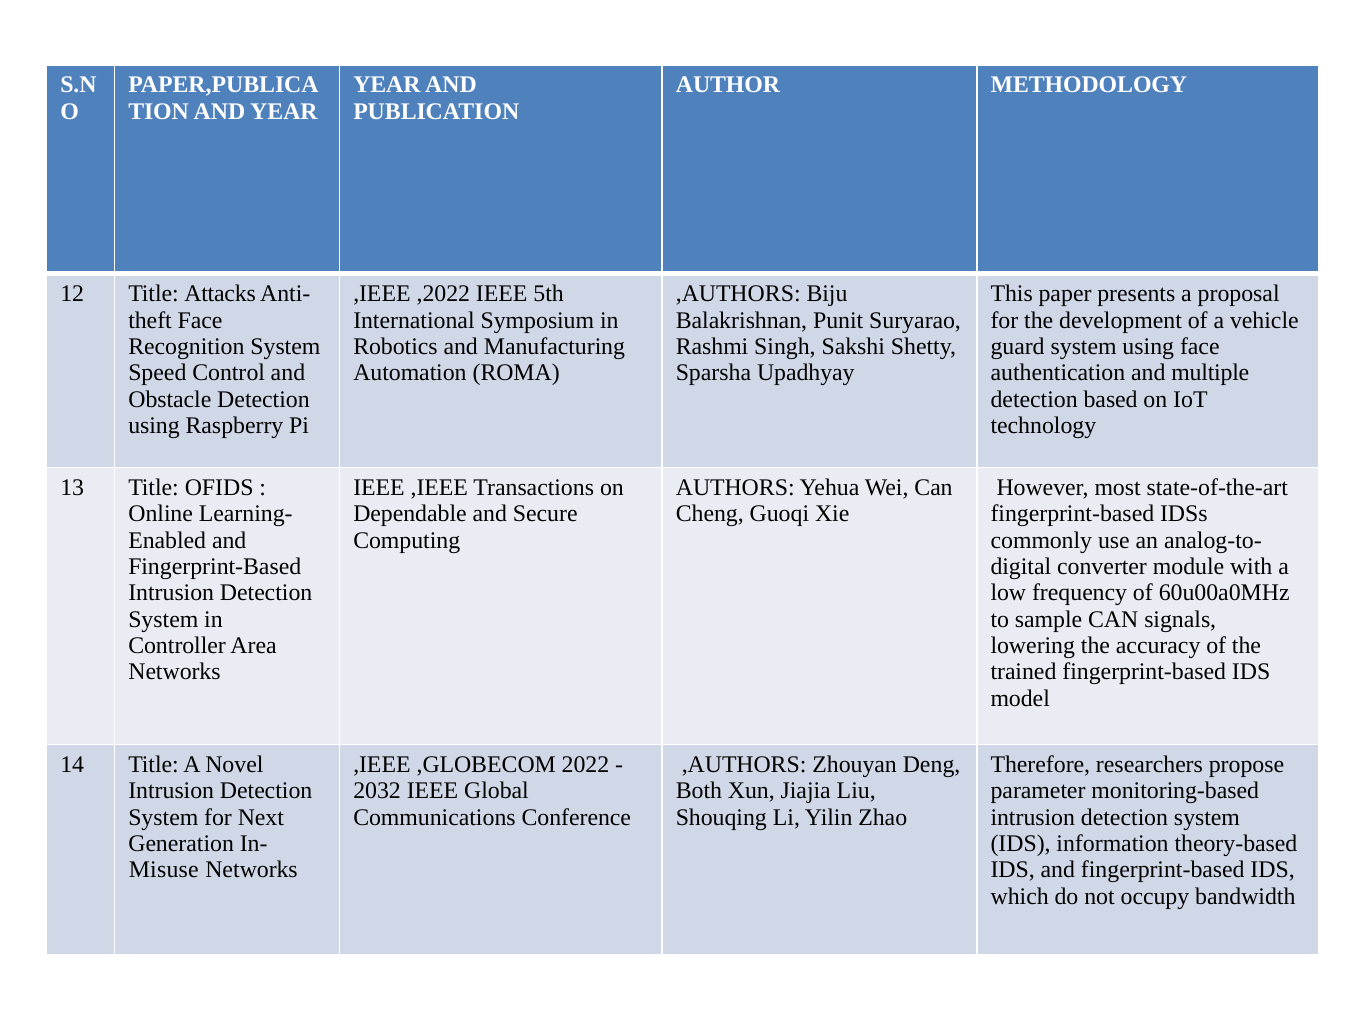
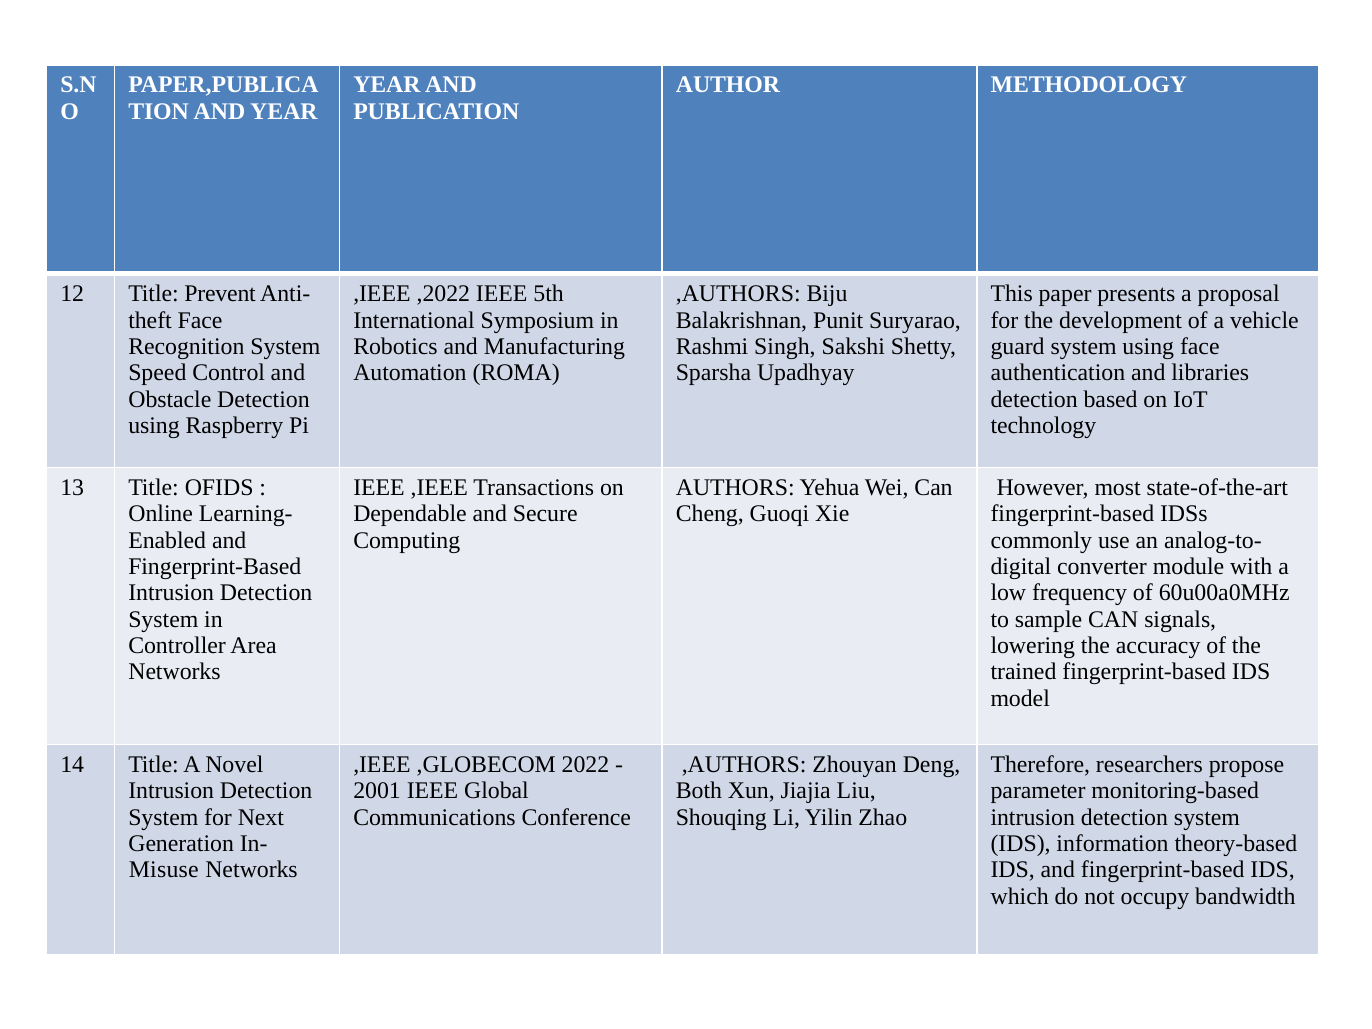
Attacks: Attacks -> Prevent (220, 294)
multiple: multiple -> libraries (1210, 373)
2032: 2032 -> 2001 (377, 791)
